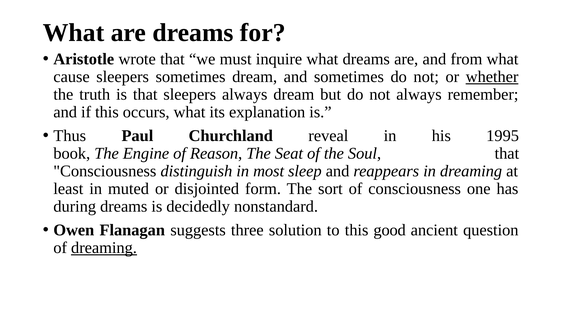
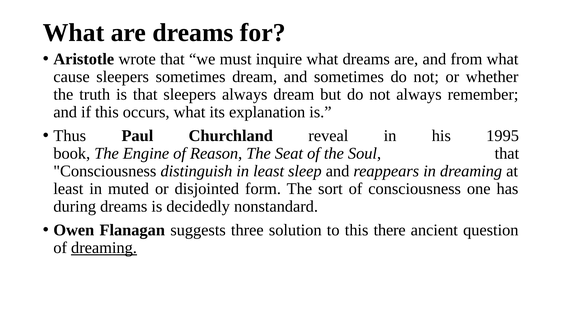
whether underline: present -> none (492, 77)
in most: most -> least (269, 171)
good: good -> there (390, 230)
